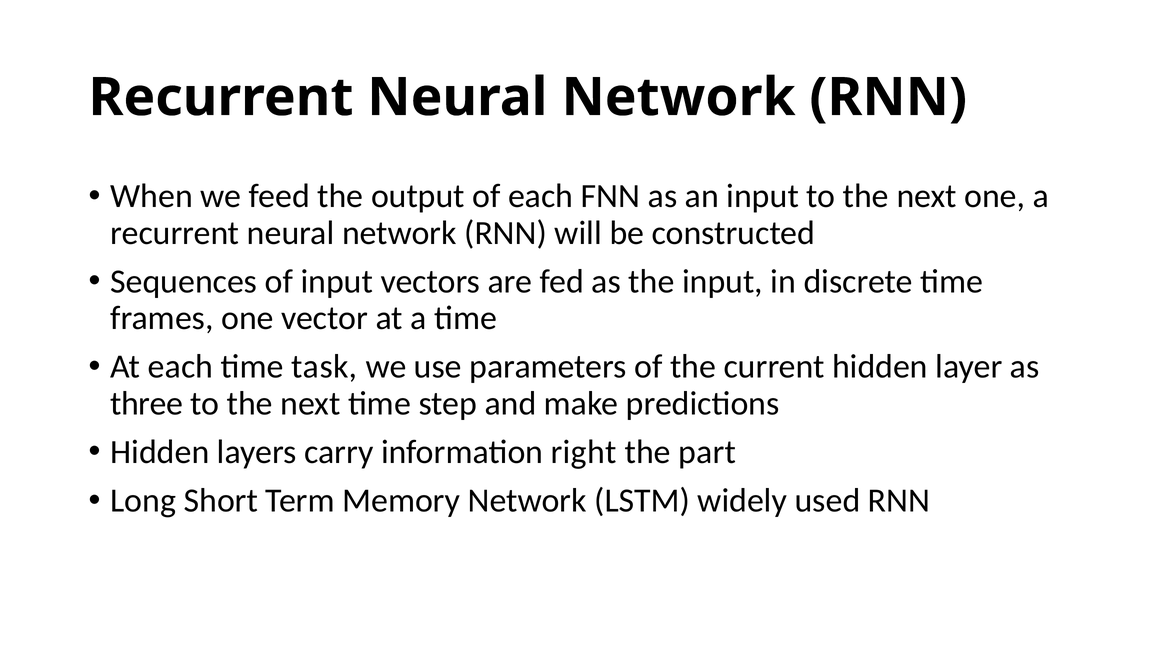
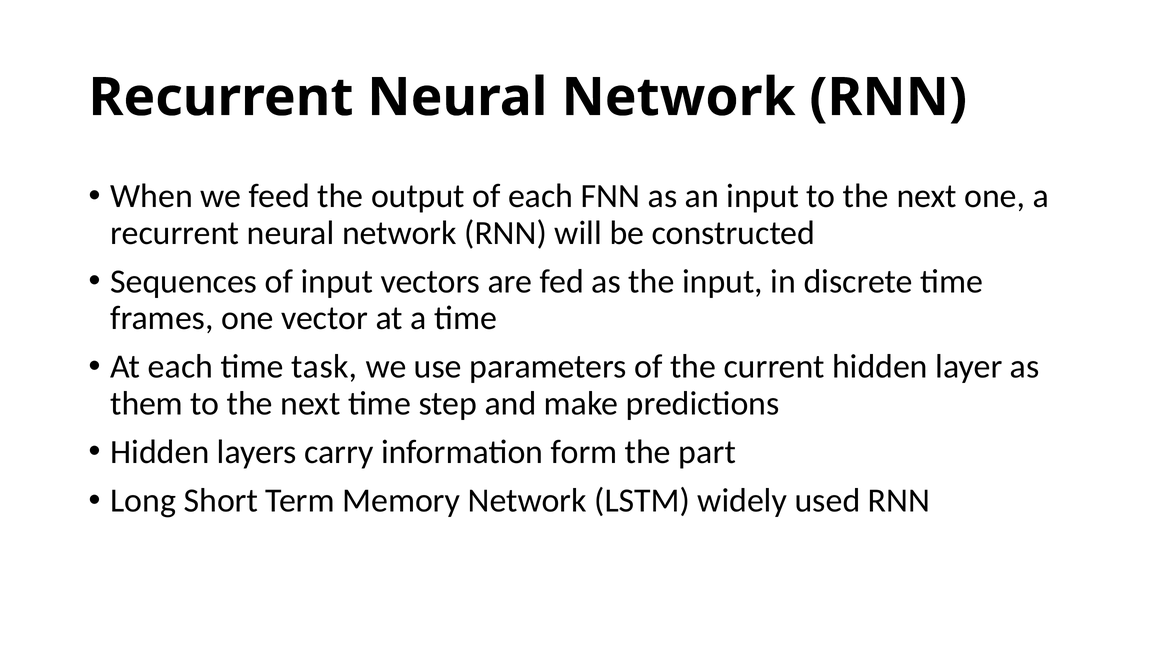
three: three -> them (147, 404)
right: right -> form (584, 452)
